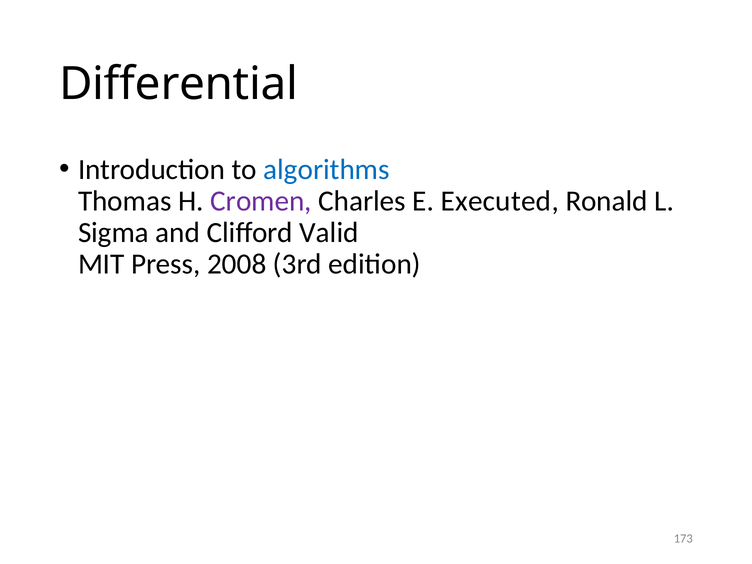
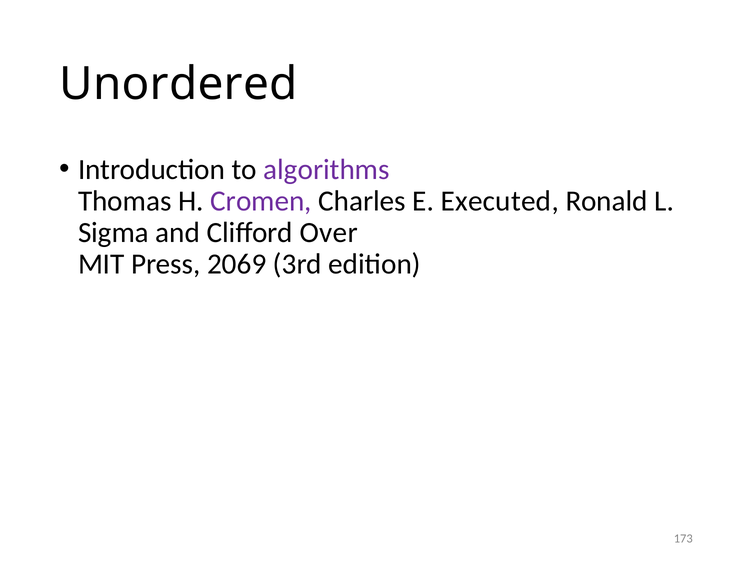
Differential: Differential -> Unordered (178, 84)
algorithms colour: blue -> purple (326, 169)
Valid: Valid -> Over (329, 233)
2008: 2008 -> 2069 (237, 264)
